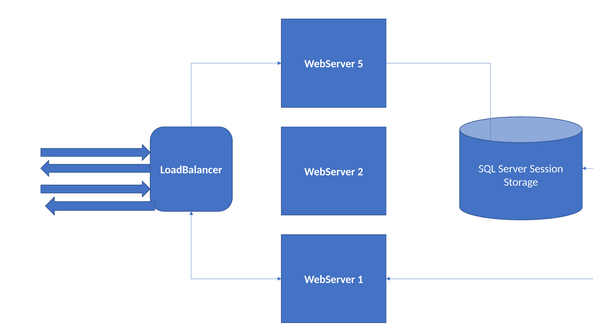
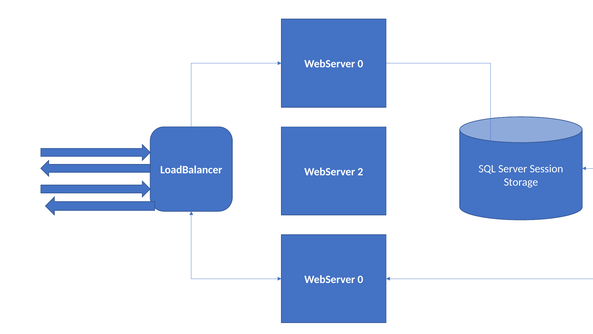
5: 5 -> 0 (360, 64)
1: 1 -> 0 (360, 279)
